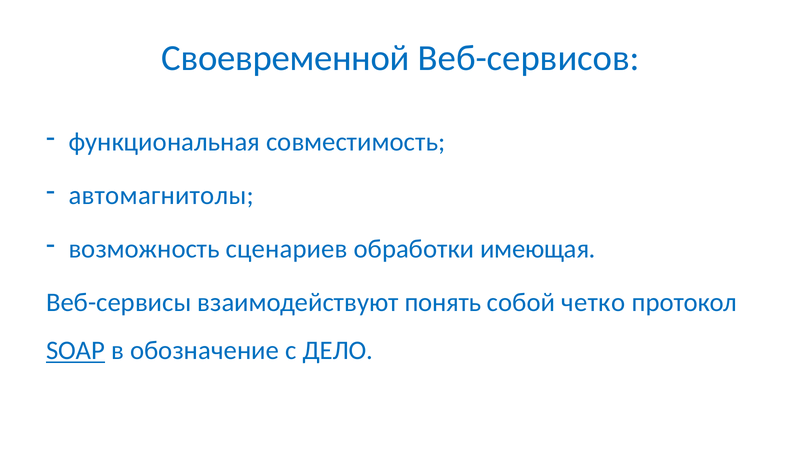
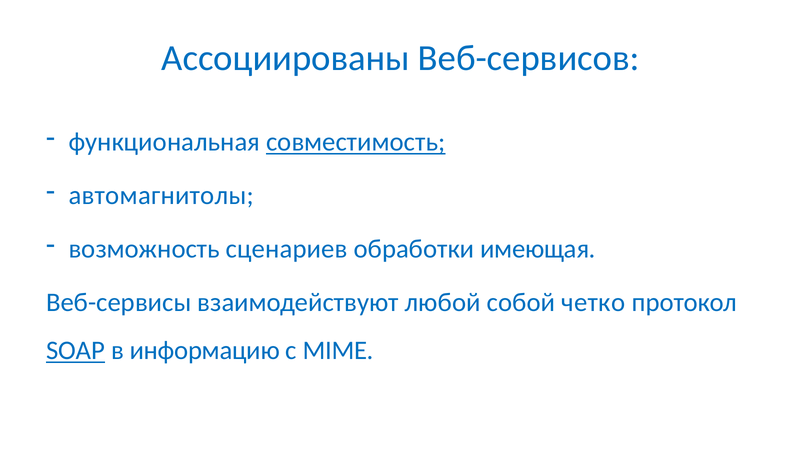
Своевременной: Своевременной -> Ассоциированы (286, 58)
совместимость underline: none -> present (356, 142)
понять: понять -> любой (443, 303)
обозначение: обозначение -> информацию (205, 351)
ДЕЛО: ДЕЛО -> MIME (338, 351)
